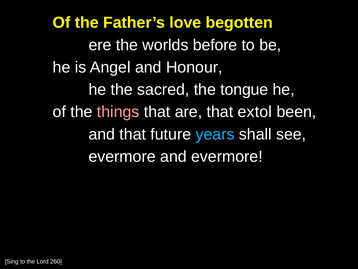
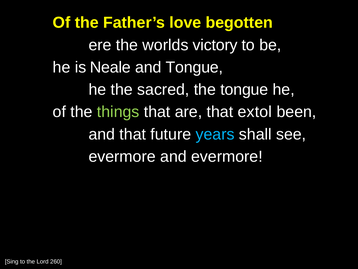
before: before -> victory (215, 45)
Angel: Angel -> Neale (110, 67)
and Honour: Honour -> Tongue (194, 67)
things colour: pink -> light green (118, 112)
